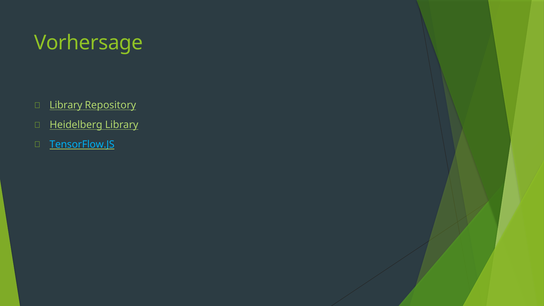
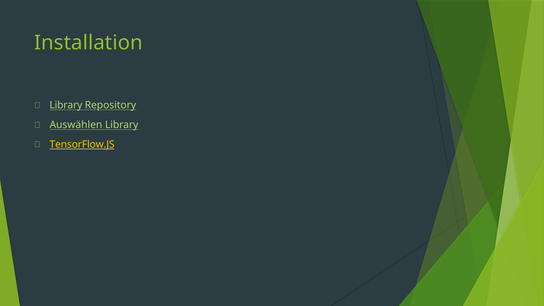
Vorhersage: Vorhersage -> Installation (89, 43)
Heidelberg: Heidelberg -> Auswählen (76, 125)
TensorFlow.JS colour: light blue -> yellow (82, 144)
